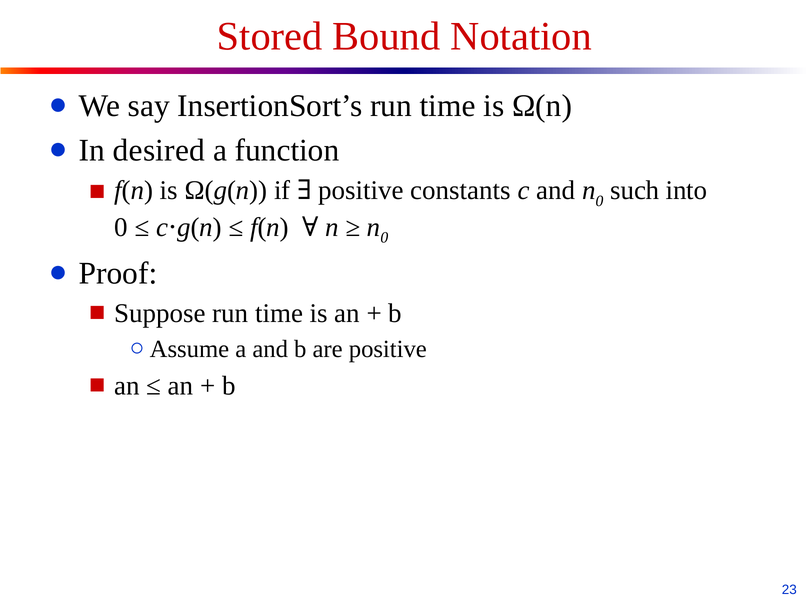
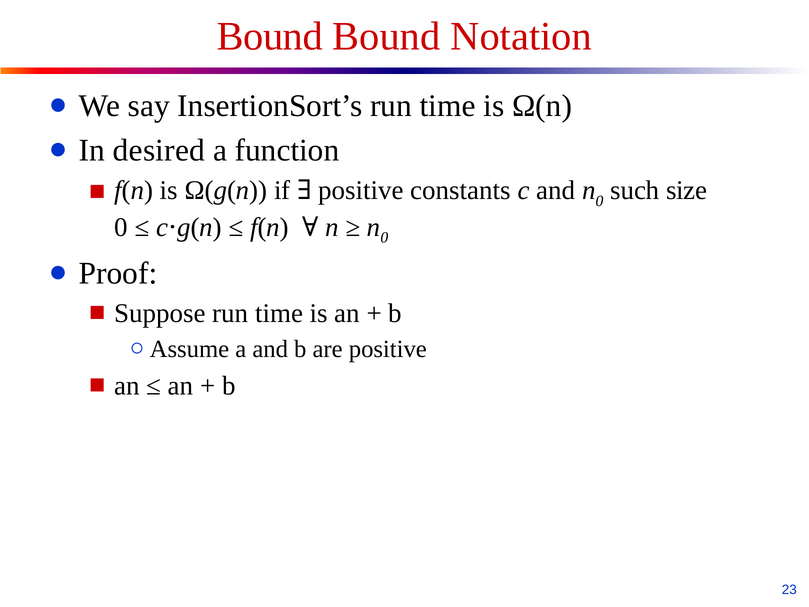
Stored: Stored -> Bound (270, 36)
into: into -> size (687, 190)
